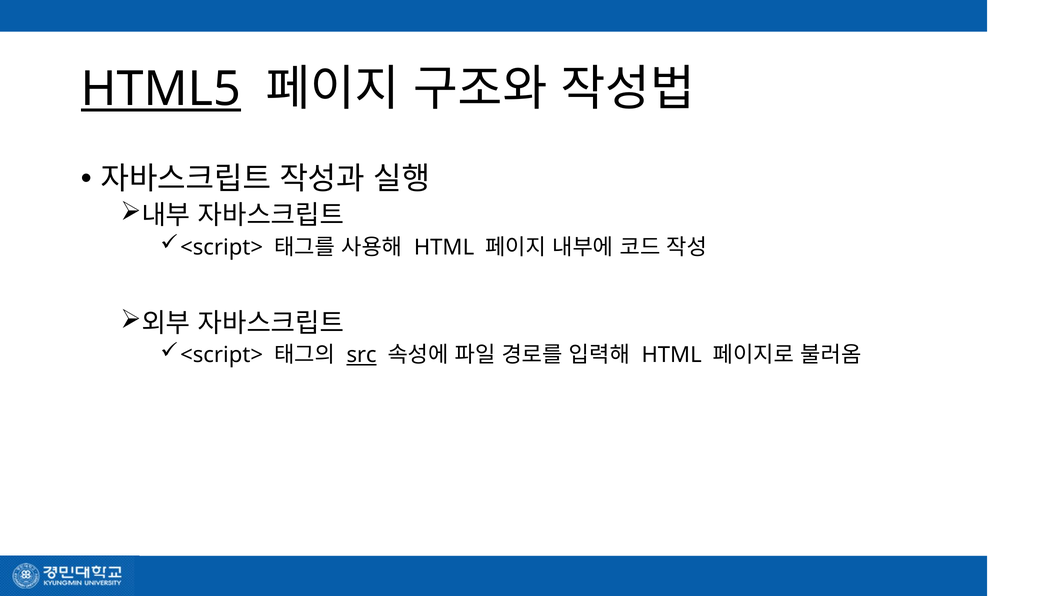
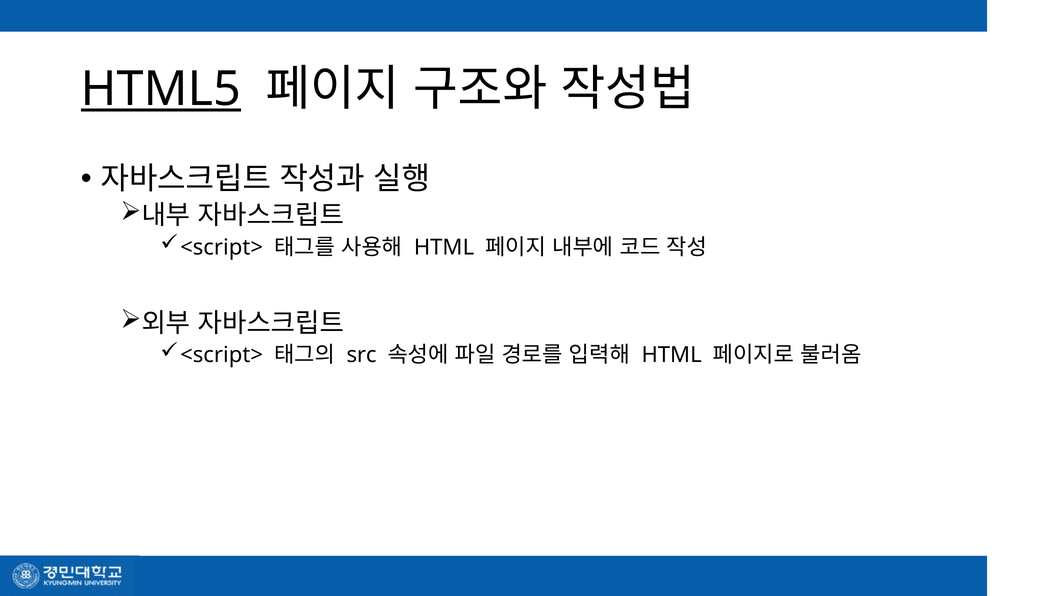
src underline: present -> none (362, 355)
